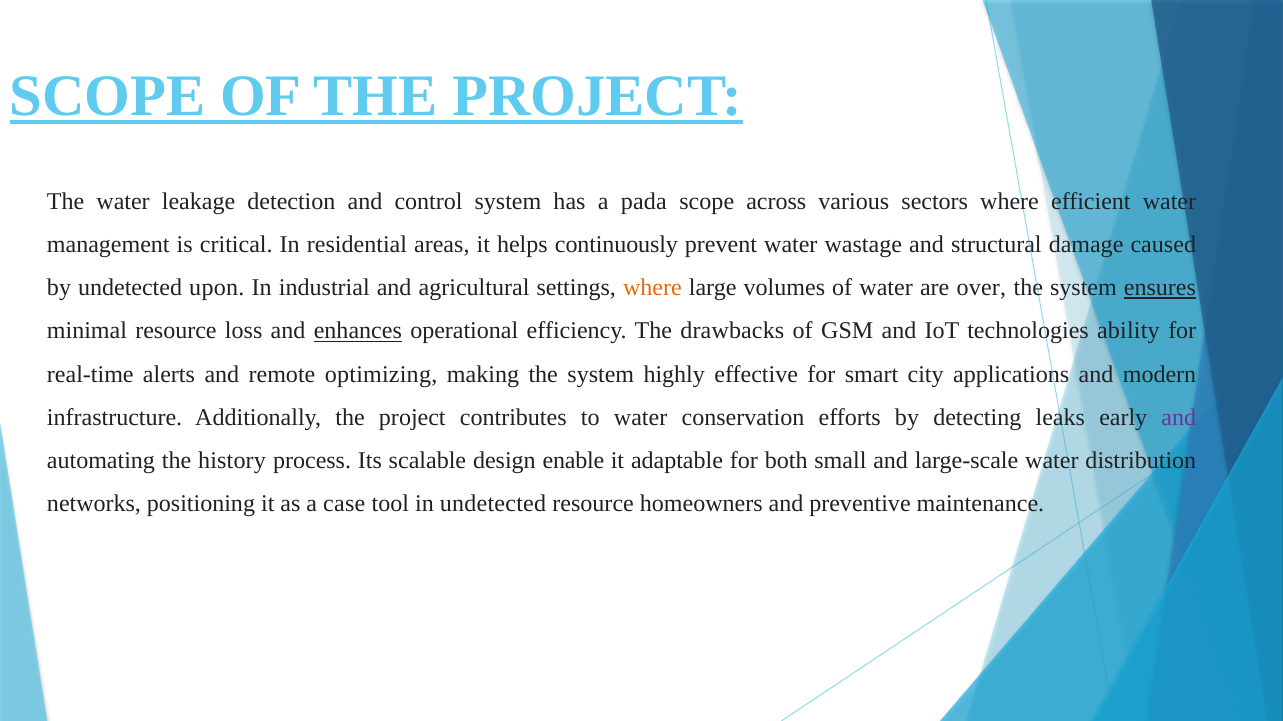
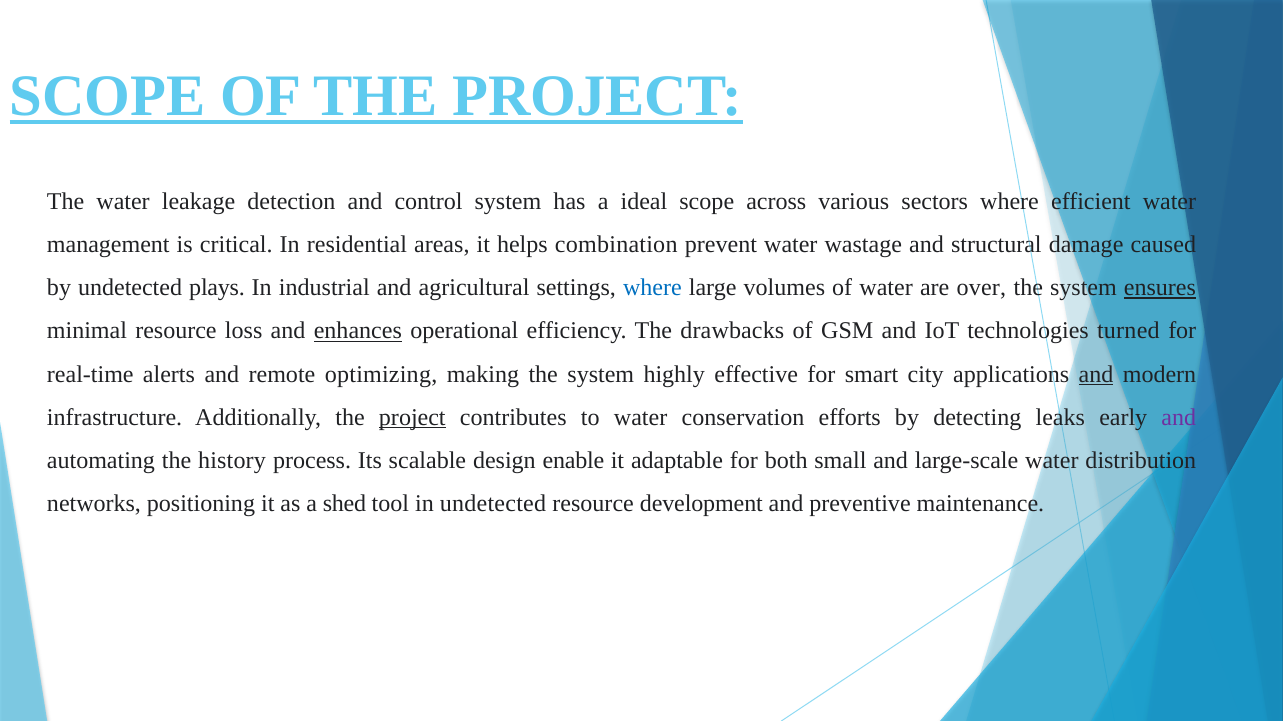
pada: pada -> ideal (644, 201)
continuously: continuously -> combination (616, 245)
upon: upon -> plays (217, 288)
where colour: orange -> blue (652, 288)
ability: ability -> turned (1128, 331)
and underline: none -> present (1096, 375)
project underline: none -> present (412, 418)
case: case -> shed (345, 504)
homeowners: homeowners -> development (701, 504)
